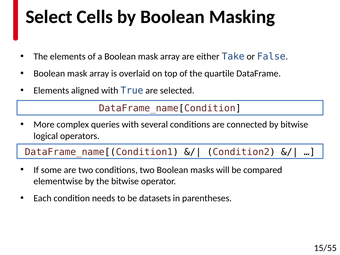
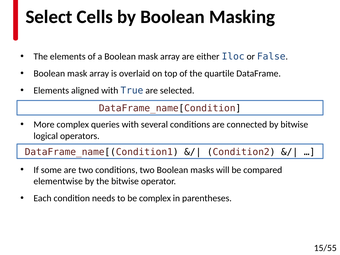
Take: Take -> Iloc (233, 57)
be datasets: datasets -> complex (155, 198)
